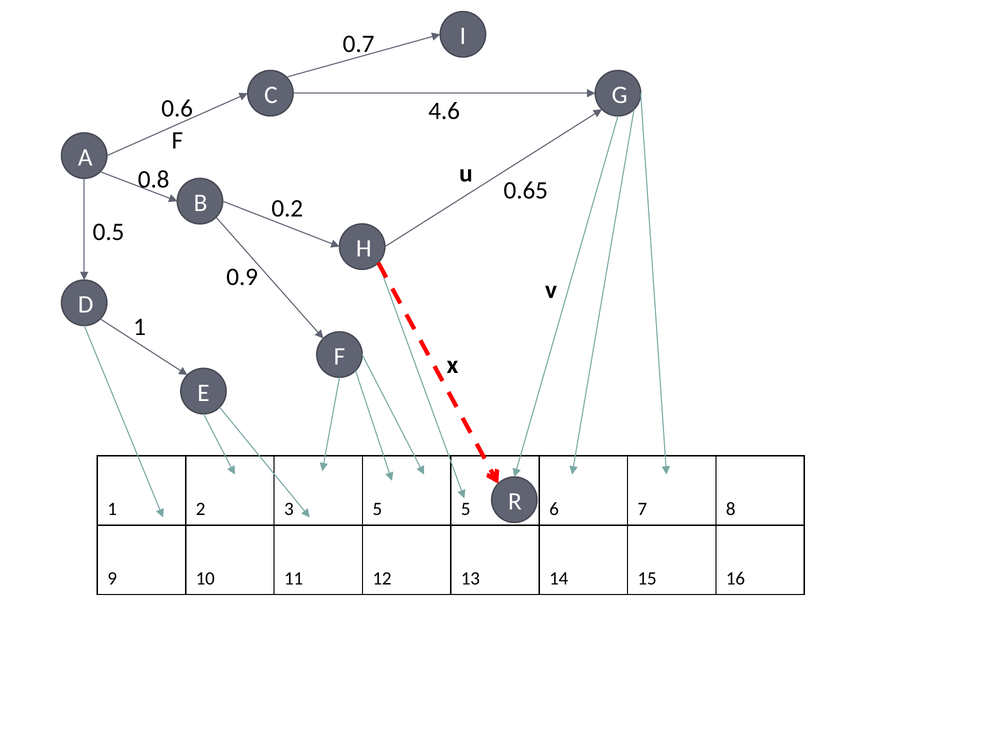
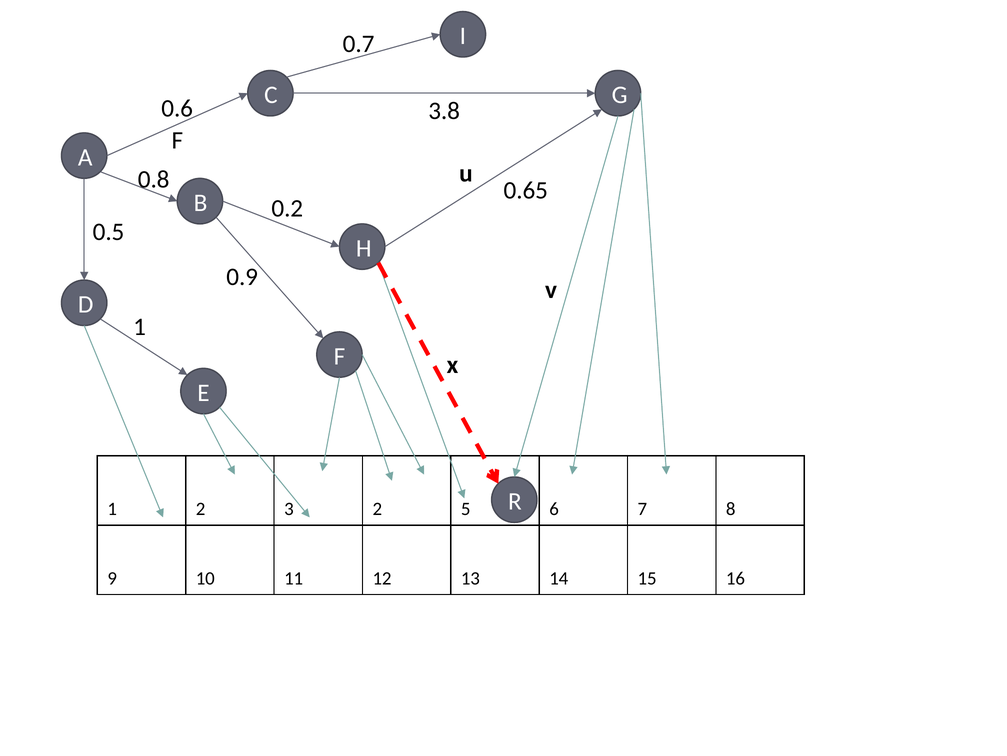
4.6: 4.6 -> 3.8 (444, 111)
3 5: 5 -> 2 (377, 508)
